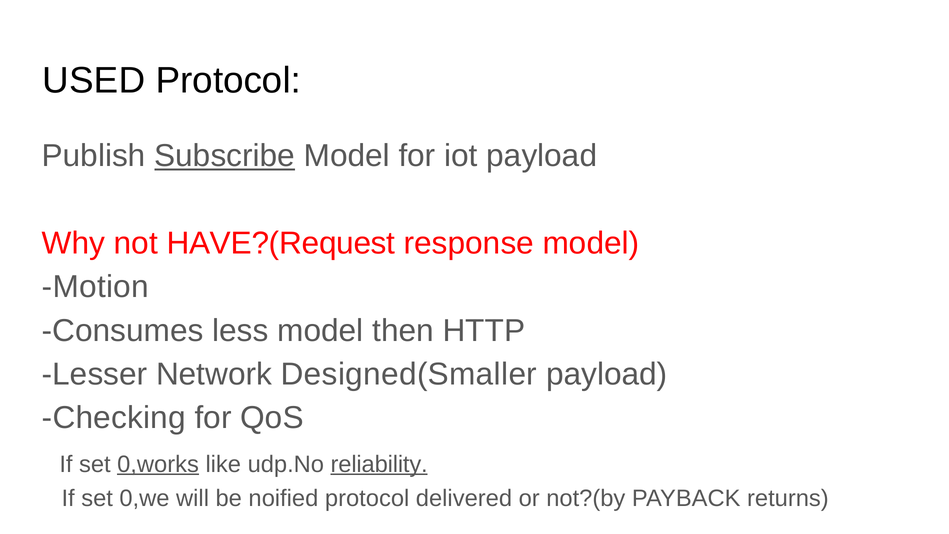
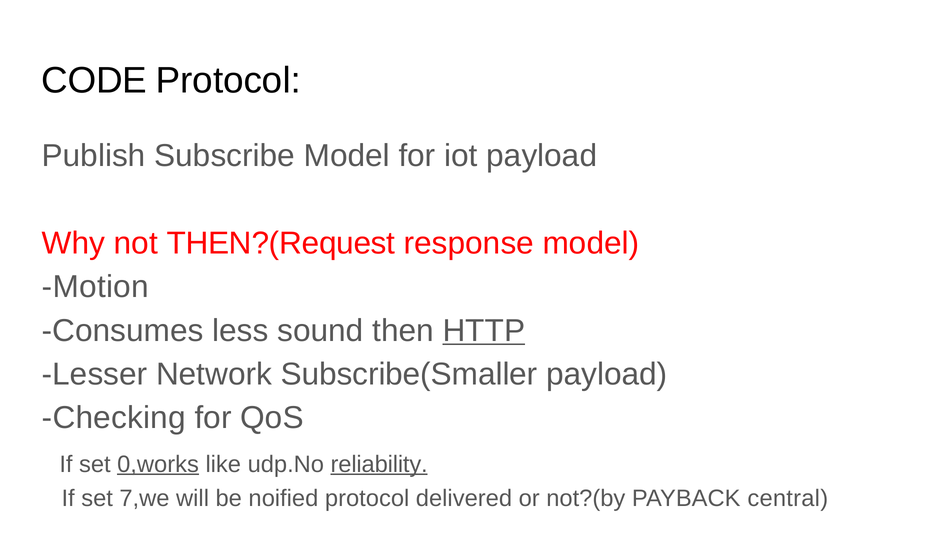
USED: USED -> CODE (94, 80)
Subscribe underline: present -> none (225, 156)
HAVE?(Request: HAVE?(Request -> THEN?(Request (281, 243)
less model: model -> sound (320, 331)
HTTP underline: none -> present (484, 331)
Designed(Smaller: Designed(Smaller -> Subscribe(Smaller (409, 374)
0,we: 0,we -> 7,we (144, 498)
returns: returns -> central (788, 498)
